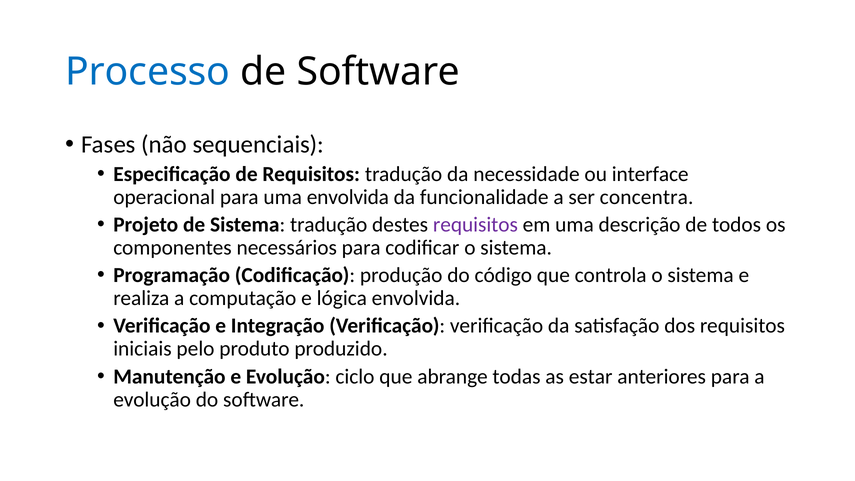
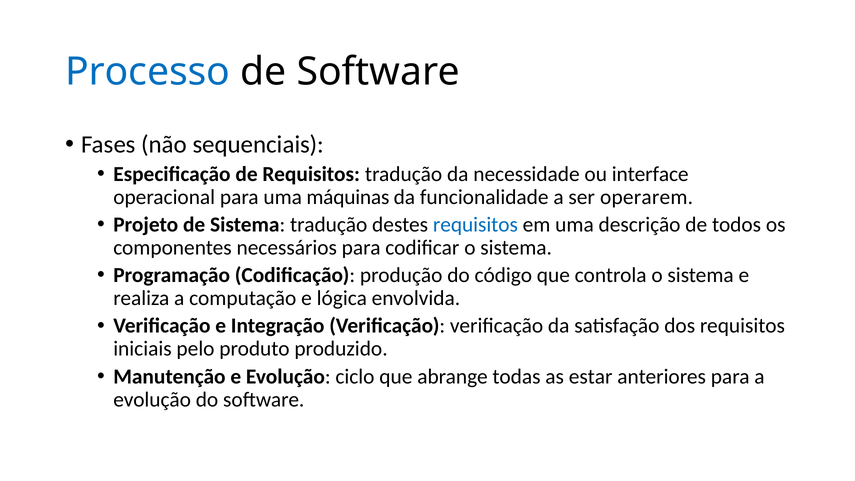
uma envolvida: envolvida -> máquinas (348, 197)
concentra: concentra -> operarem (647, 197)
requisitos colour: purple -> blue (475, 225)
